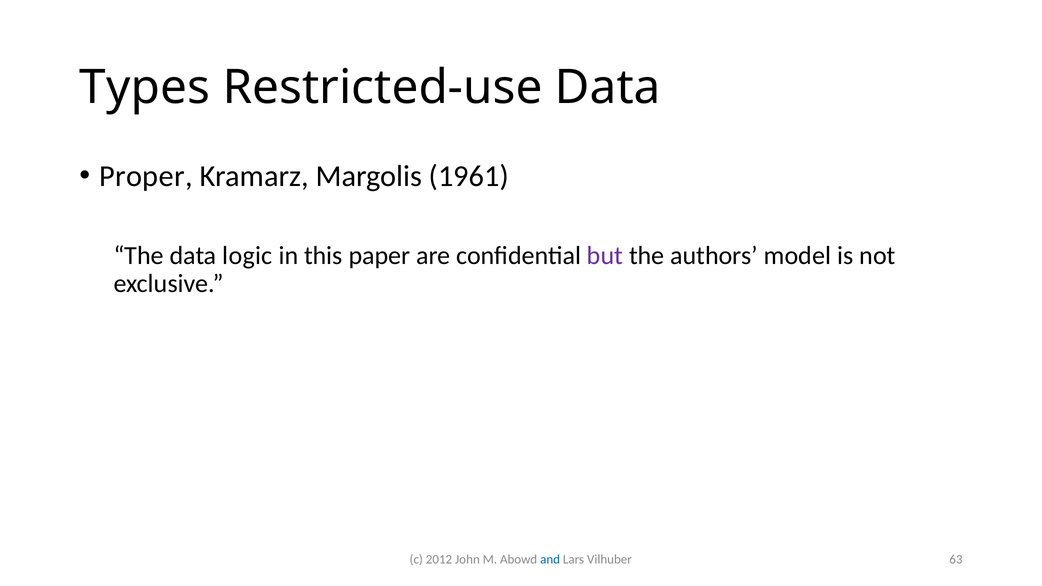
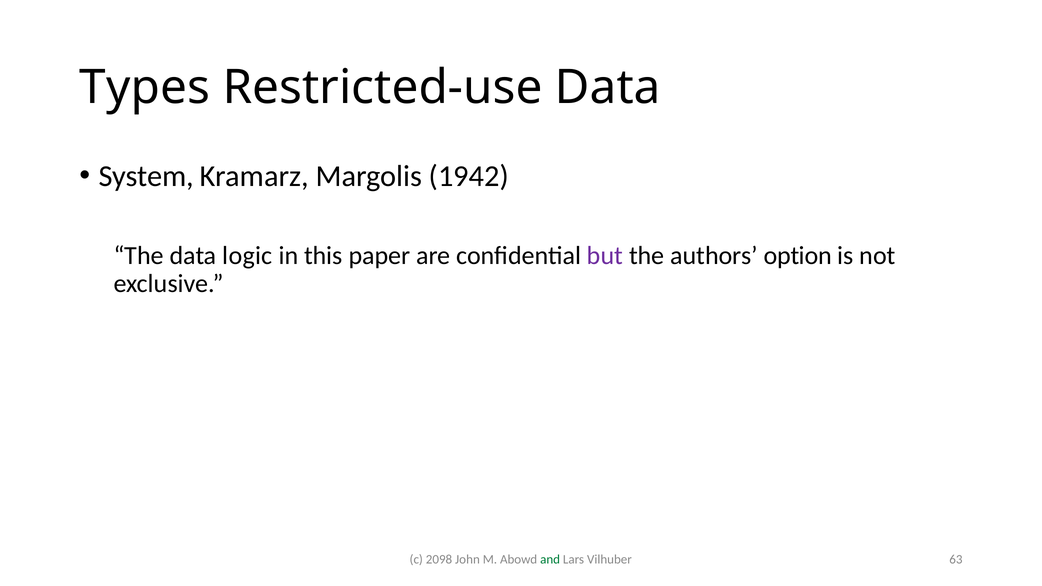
Proper: Proper -> System (146, 176)
1961: 1961 -> 1942 (469, 176)
model: model -> option (798, 256)
2012: 2012 -> 2098 (439, 560)
and colour: blue -> green (550, 560)
